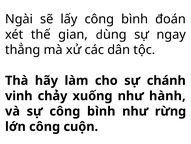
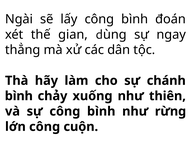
vinh: vinh -> bình (19, 95)
hành: hành -> thiên (167, 95)
